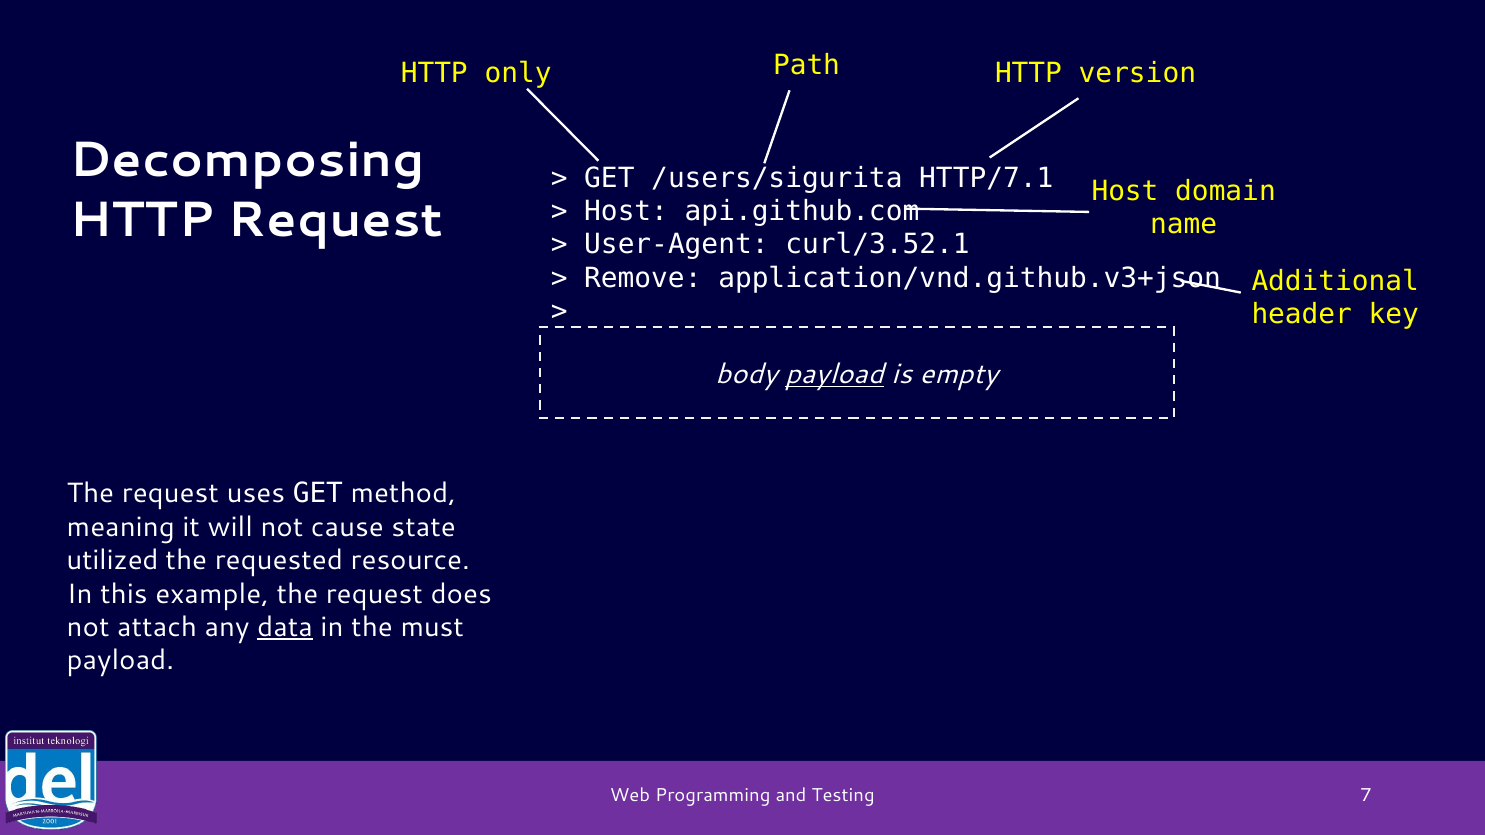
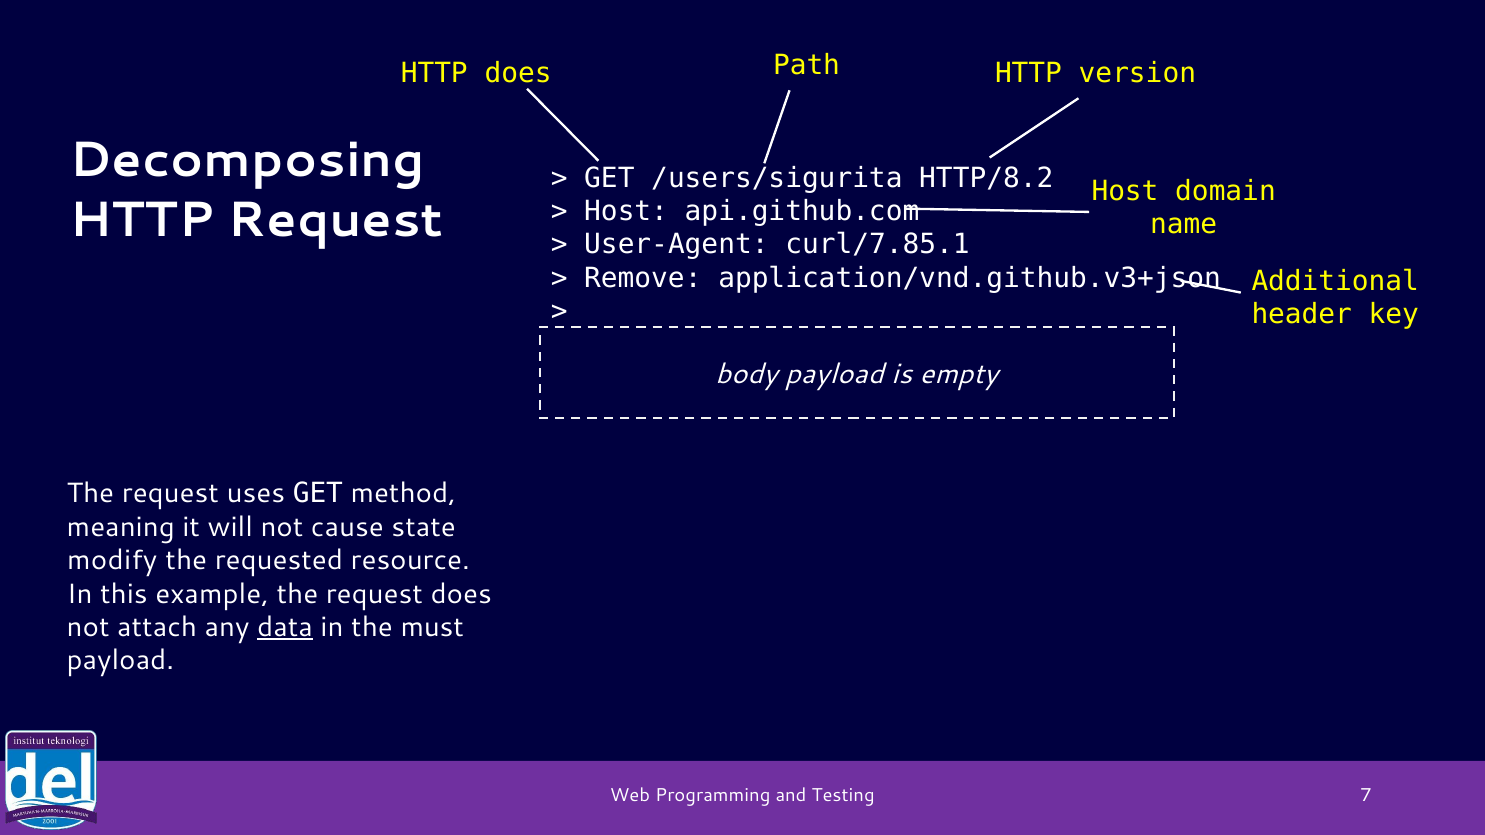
HTTP only: only -> does (518, 73)
HTTP/7.1: HTTP/7.1 -> HTTP/8.2 (986, 178)
curl/3.52.1: curl/3.52.1 -> curl/7.85.1 (877, 245)
payload underline: present -> none (834, 375)
utilized: utilized -> modify (112, 561)
